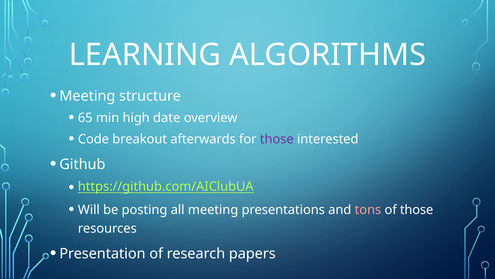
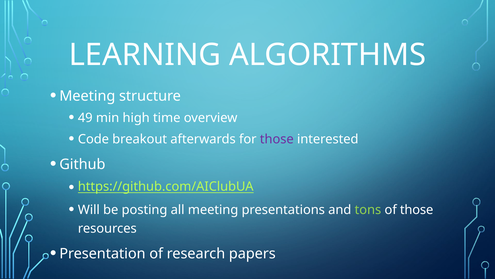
65: 65 -> 49 (85, 118)
date: date -> time (167, 118)
tons colour: pink -> light green (368, 210)
